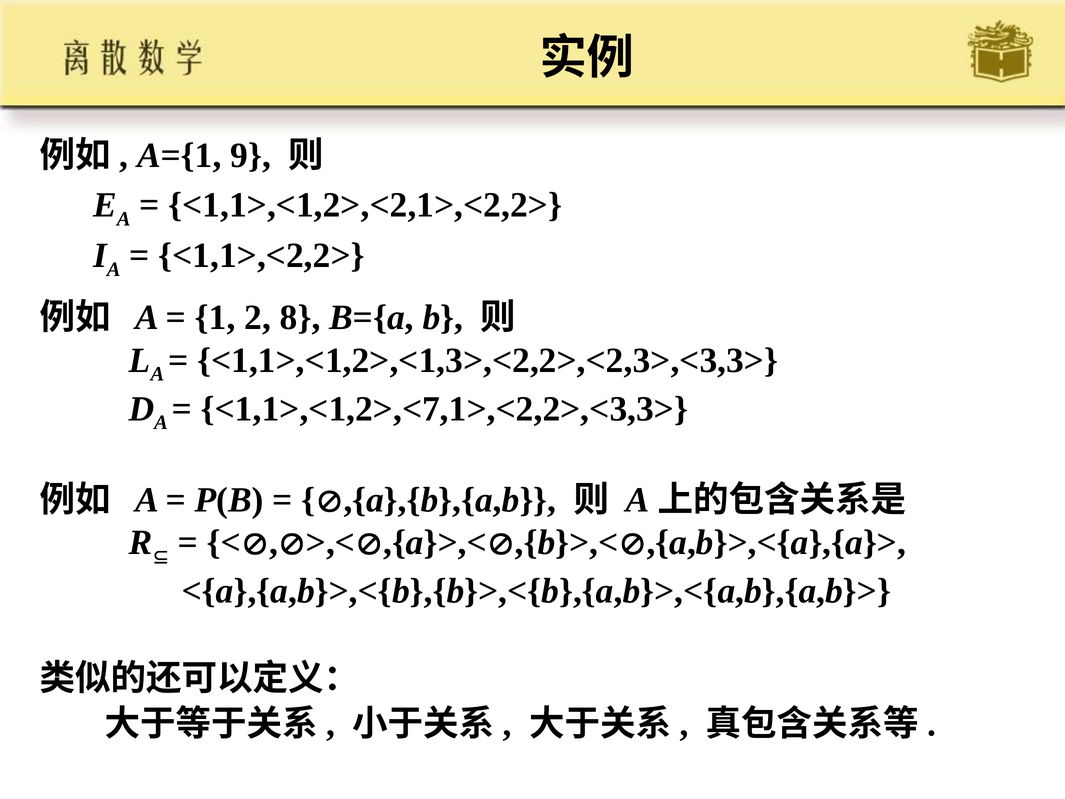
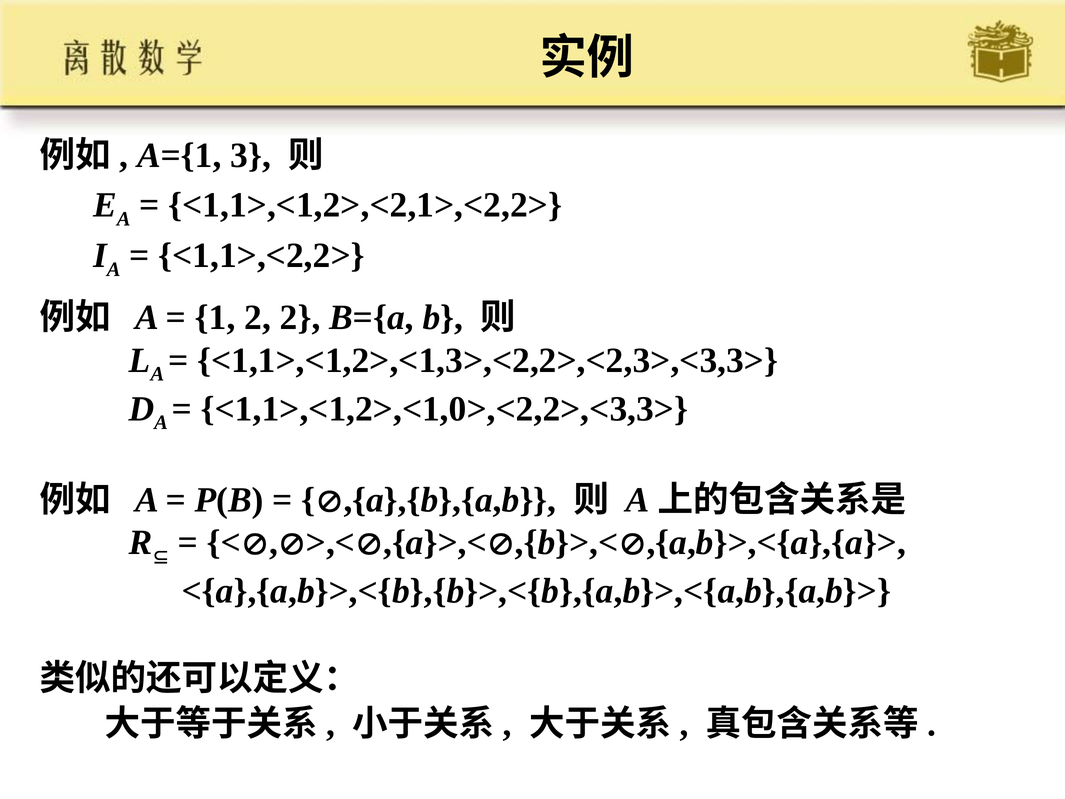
9: 9 -> 3 (251, 155)
2 8: 8 -> 2 (300, 318)
<1,1>,<1,2>,<7,1>,<2,2>,<3,3>: <1,1>,<1,2>,<7,1>,<2,2>,<3,3> -> <1,1>,<1,2>,<1,0>,<2,2>,<3,3> (444, 409)
